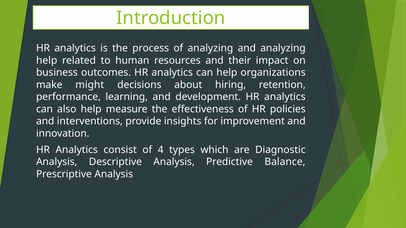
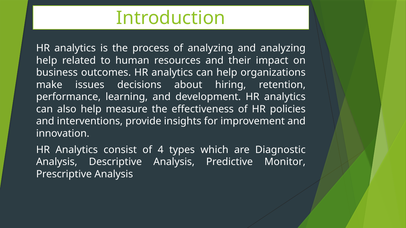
might: might -> issues (90, 85)
Balance: Balance -> Monitor (285, 162)
